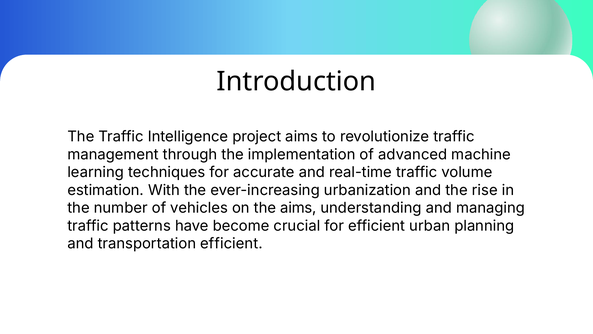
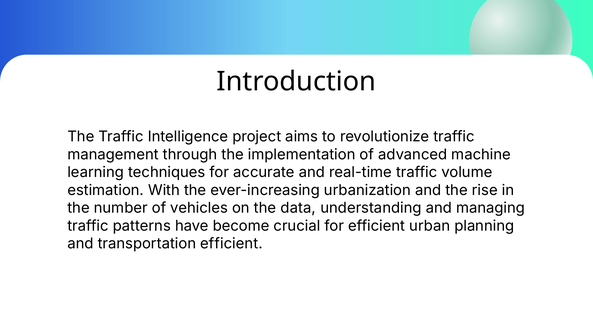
the aims: aims -> data (298, 208)
